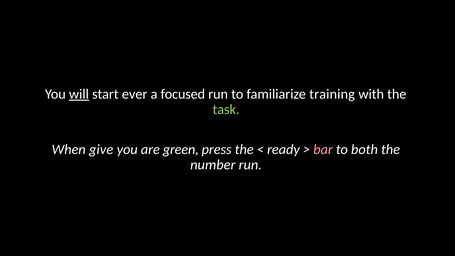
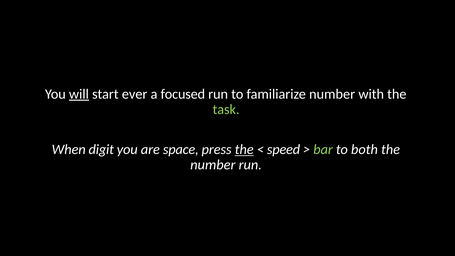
familiarize training: training -> number (332, 94)
give: give -> digit (101, 150)
green: green -> space (181, 150)
the underline: none -> present (244, 150)
ready: ready -> speed (284, 150)
bar colour: pink -> light green (323, 150)
